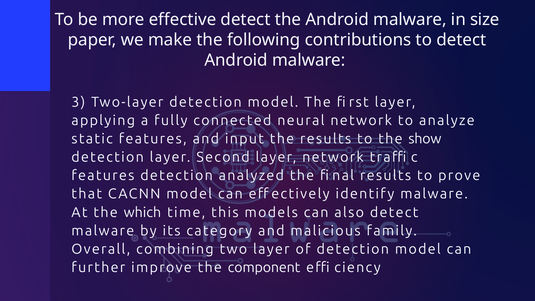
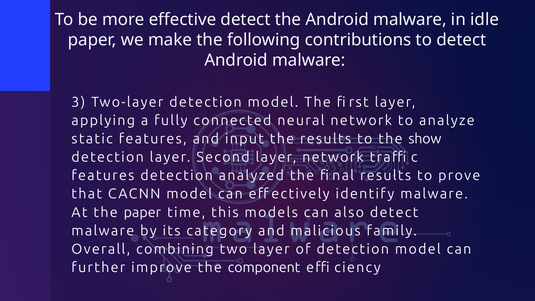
size: size -> idle (485, 20)
the which: which -> paper (142, 212)
